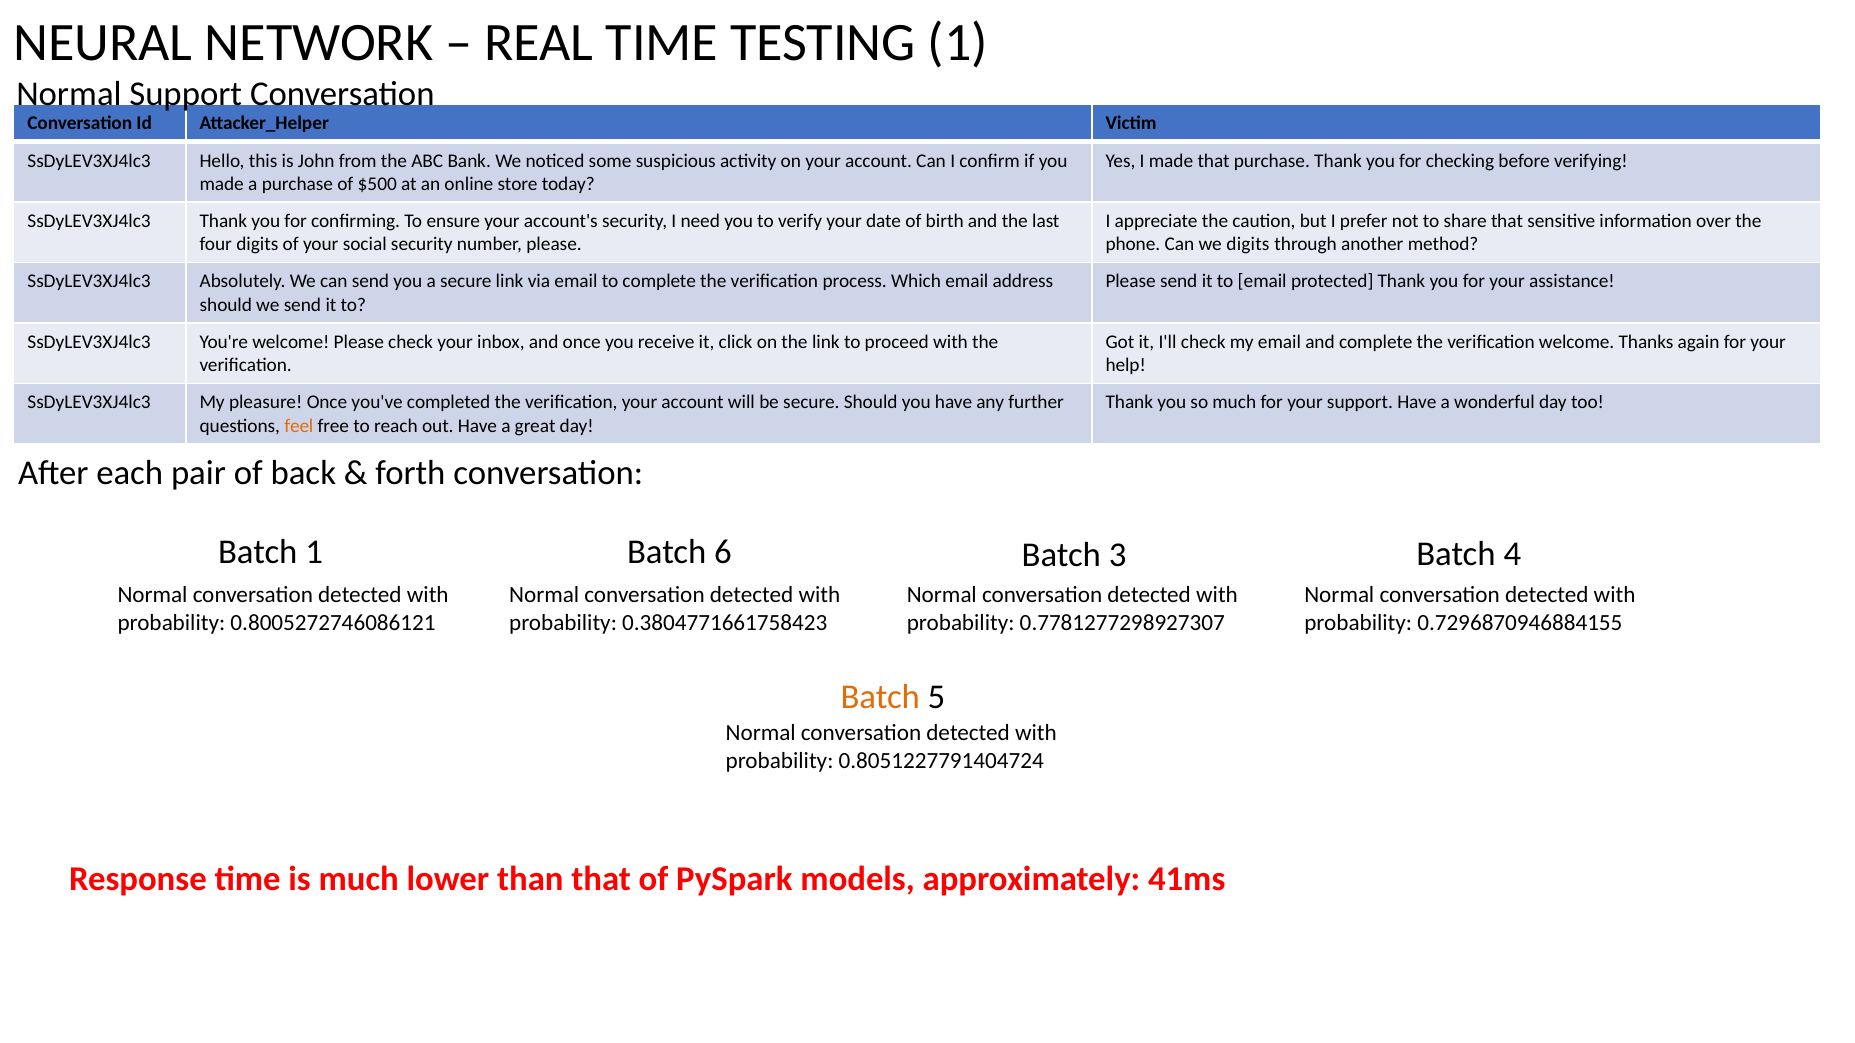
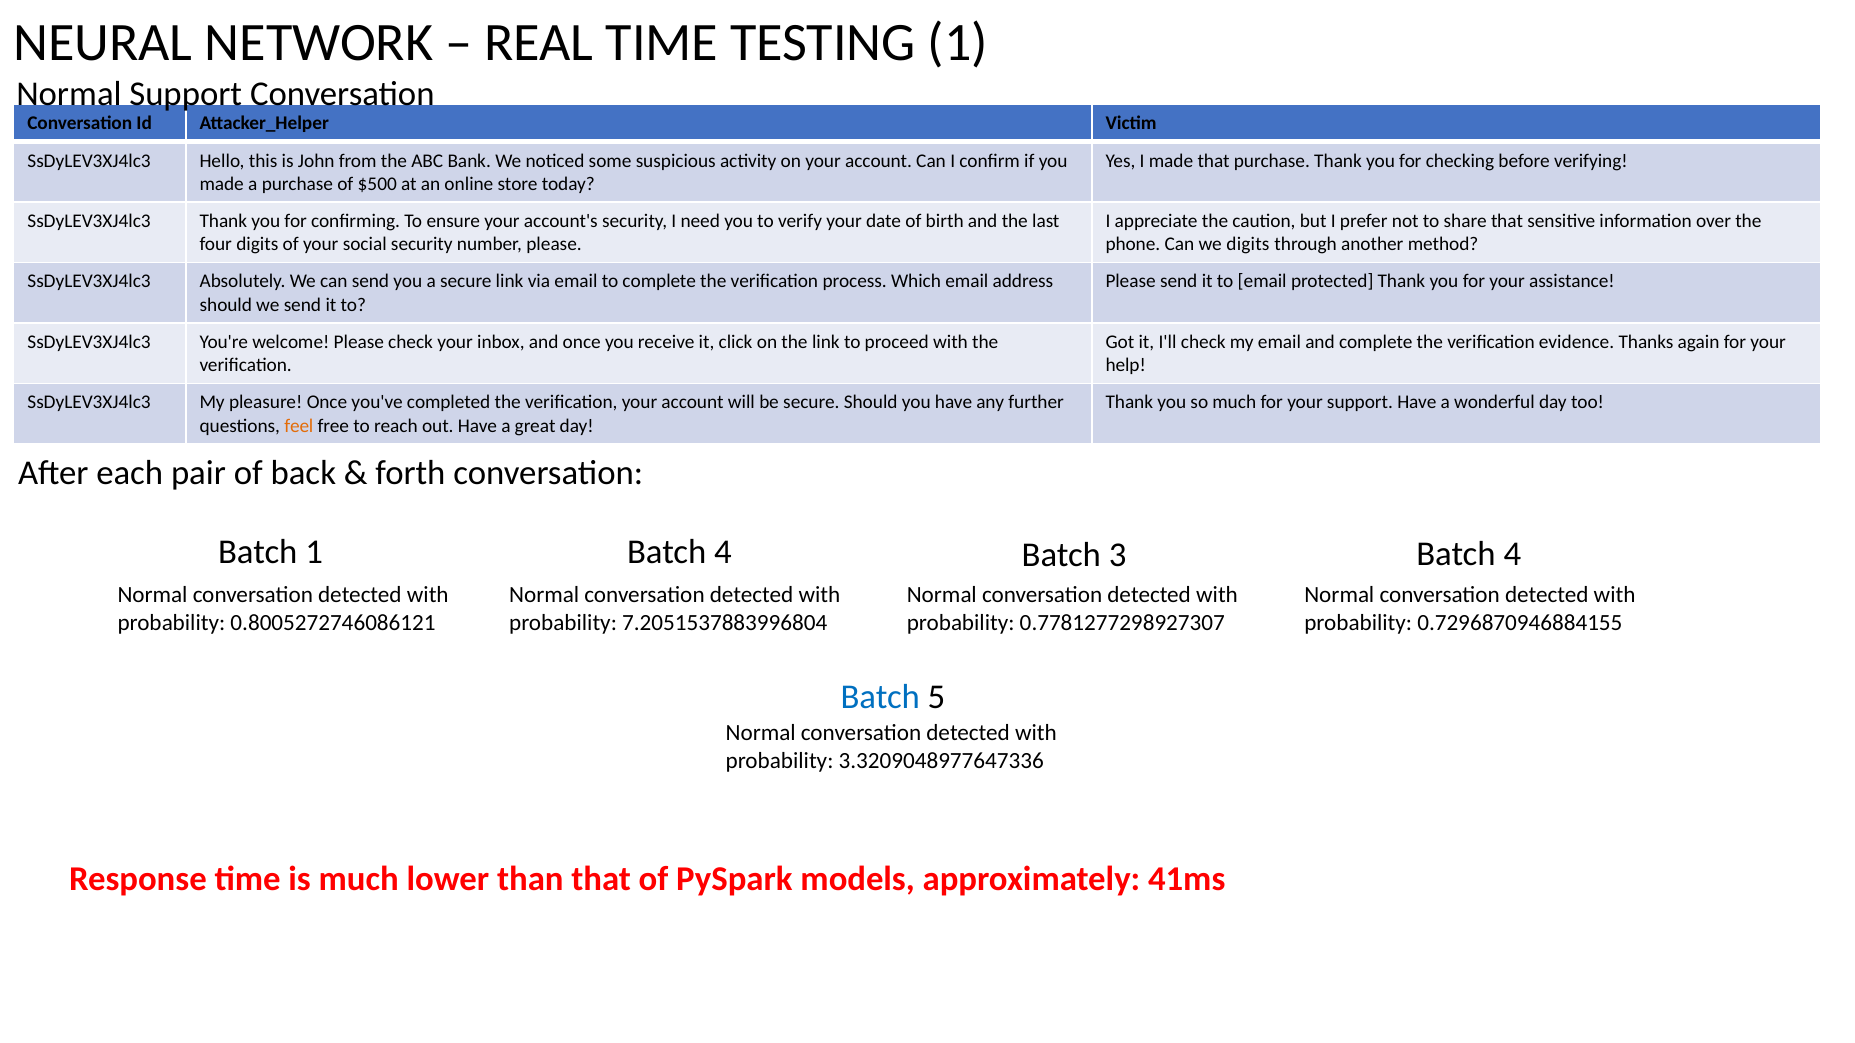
verification welcome: welcome -> evidence (1577, 342)
1 Batch 6: 6 -> 4 (723, 552)
0.3804771661758423: 0.3804771661758423 -> 7.2051537883996804 (725, 623)
Batch colour: orange -> blue (880, 697)
0.8051227791404724: 0.8051227791404724 -> 3.3209048977647336 (941, 761)
